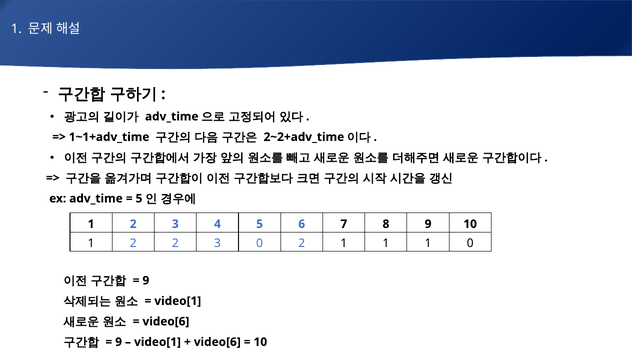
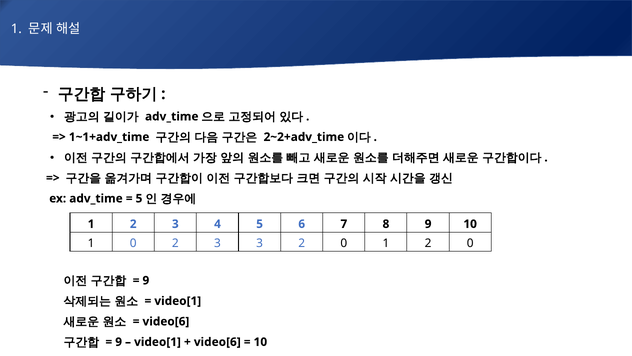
2: 2 -> 0 (133, 243)
3 0: 0 -> 3 (260, 243)
1: 1 -> 0 (344, 243)
1: 1 -> 2 (428, 243)
